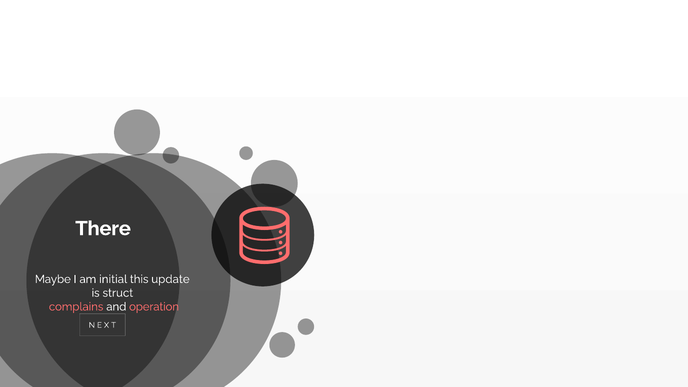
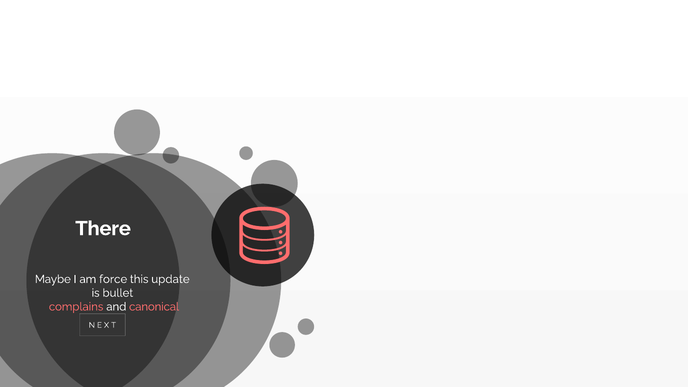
initial: initial -> force (113, 279)
struct: struct -> bullet (118, 293)
operation: operation -> canonical (154, 307)
